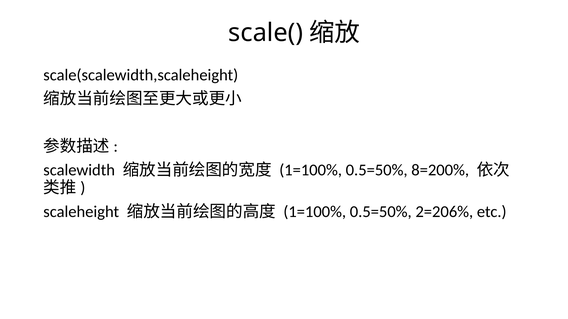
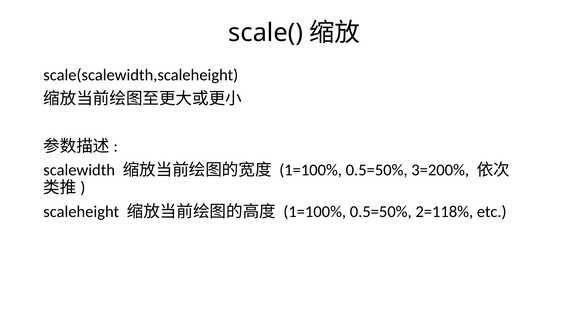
8=200%: 8=200% -> 3=200% (440, 170)
2=206%: 2=206% -> 2=118% (444, 212)
